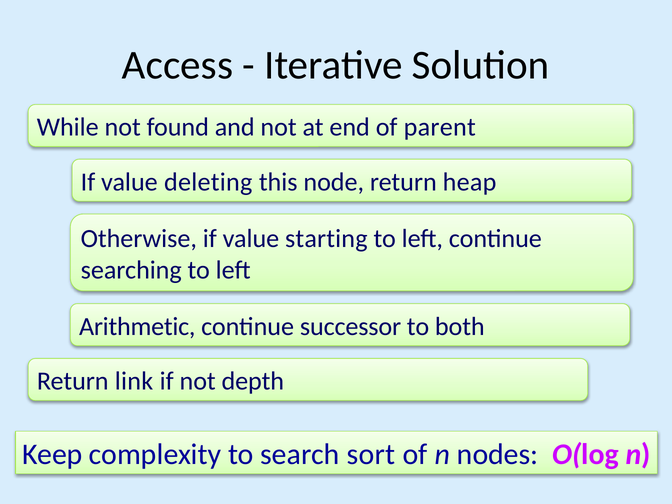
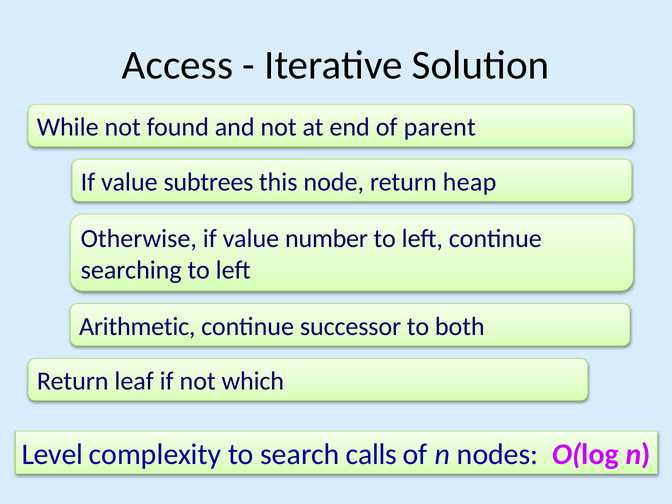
deleting: deleting -> subtrees (208, 182)
starting: starting -> number (327, 239)
link: link -> leaf (134, 381)
depth: depth -> which (253, 381)
Keep: Keep -> Level (52, 455)
sort: sort -> calls (371, 455)
